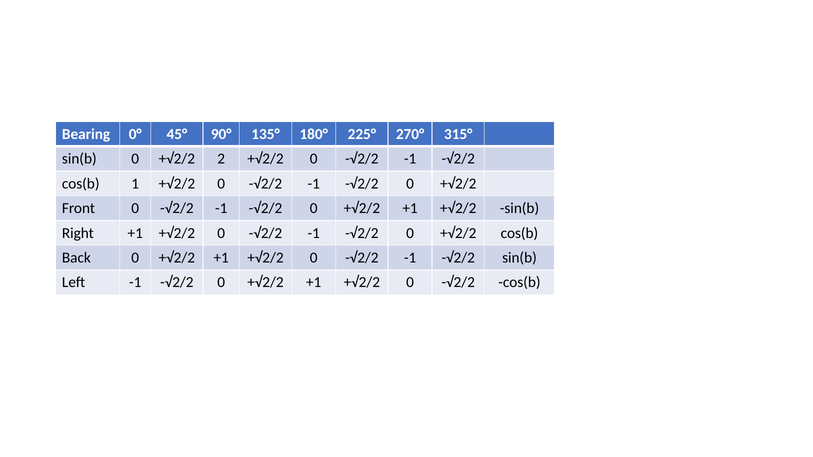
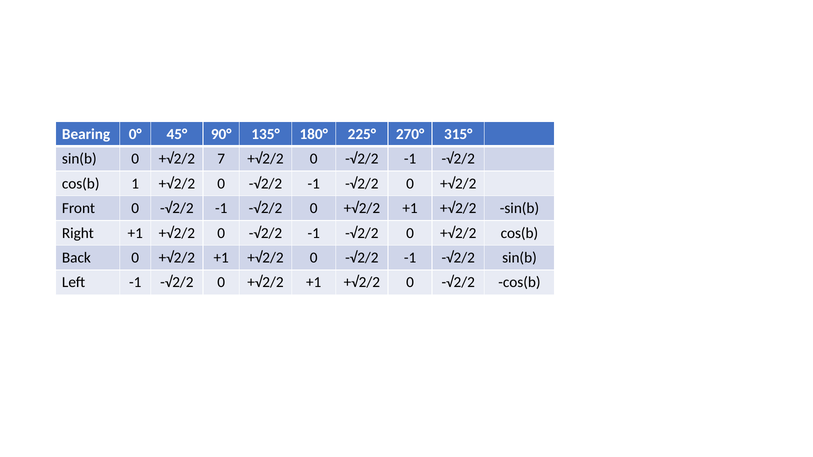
2: 2 -> 7 (221, 159)
